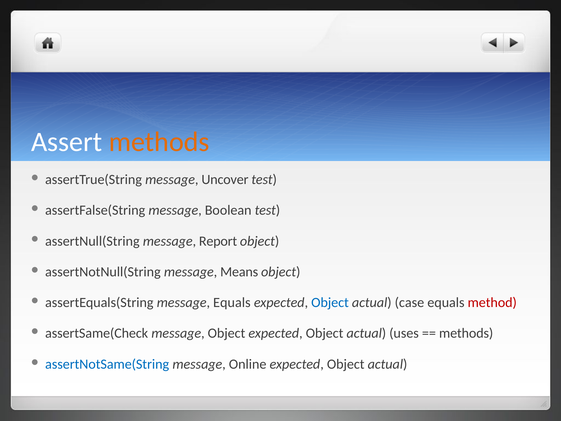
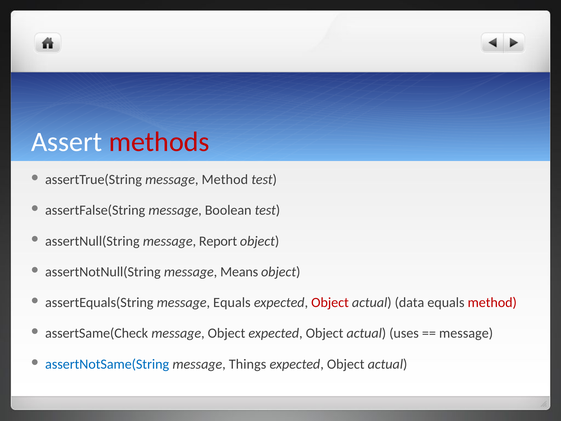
methods colour: orange -> red (159, 142)
message Uncover: Uncover -> Method (225, 179)
Object colour: blue -> red (330, 302)
case: case -> data (409, 302)
methods: methods -> message (466, 333)
Online: Online -> Things (248, 364)
